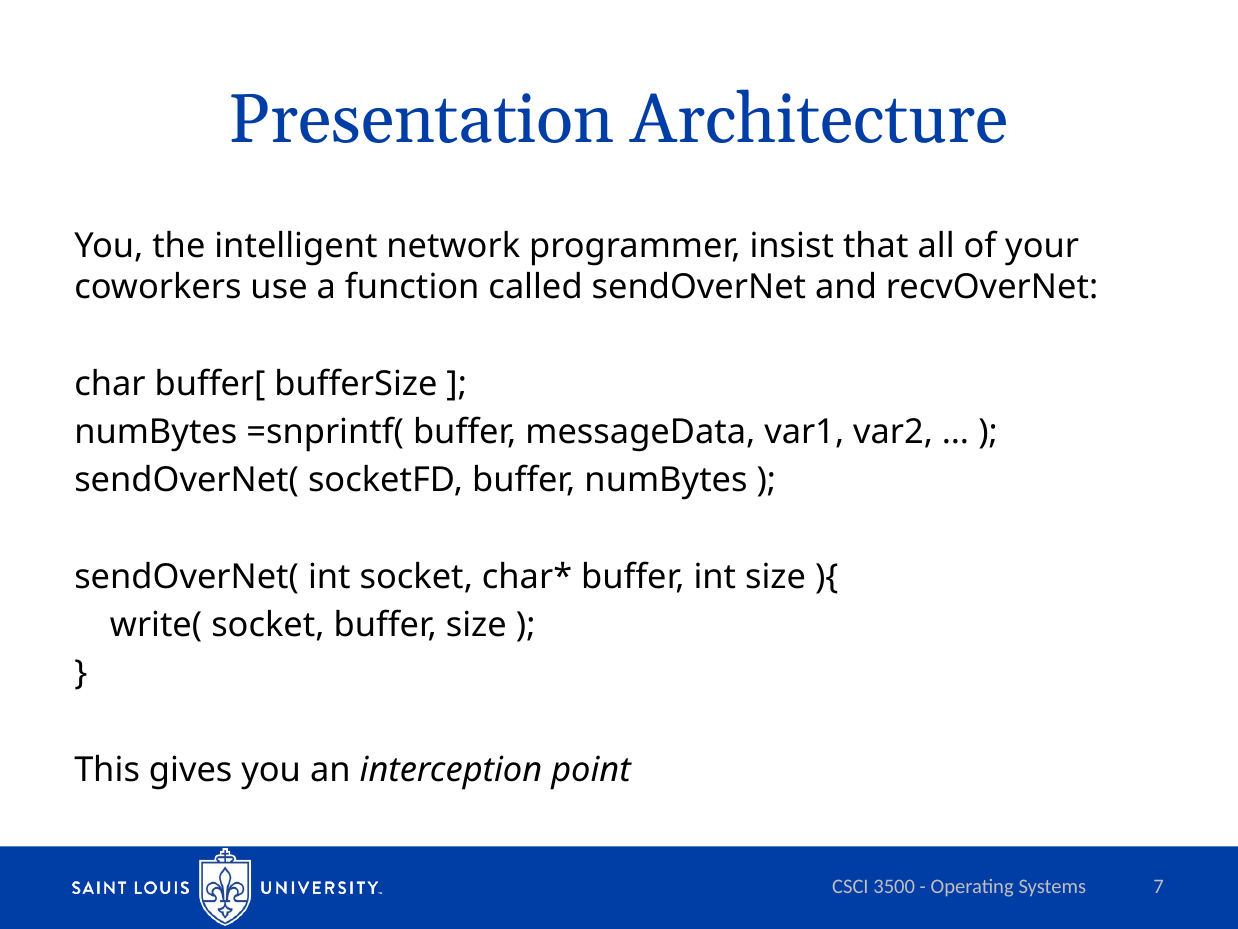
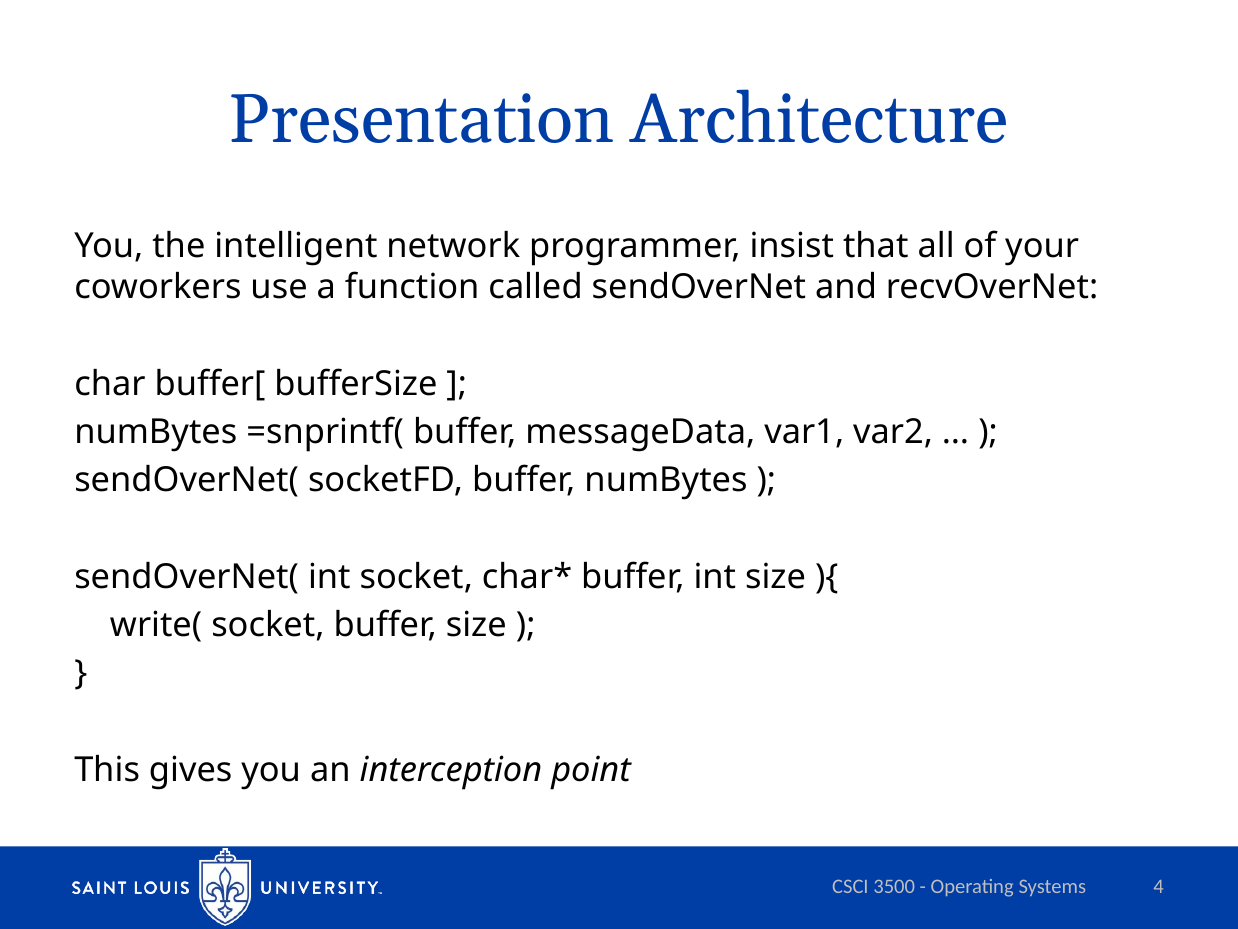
7: 7 -> 4 (1159, 887)
